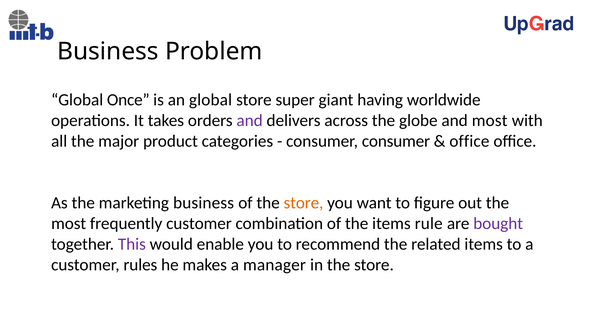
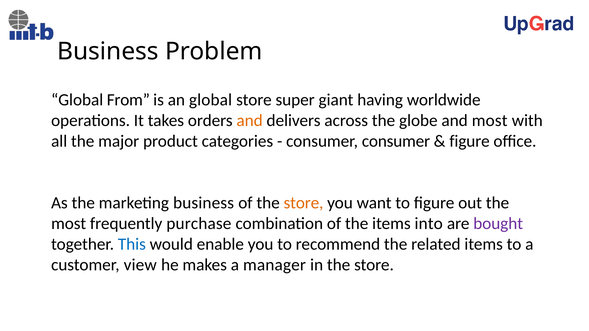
Once: Once -> From (128, 100)
and colour: purple -> orange (250, 121)
office: office -> figure (470, 141)
frequently customer: customer -> purchase (199, 224)
rule: rule -> into (429, 224)
This colour: purple -> blue (132, 244)
rules: rules -> view (140, 265)
